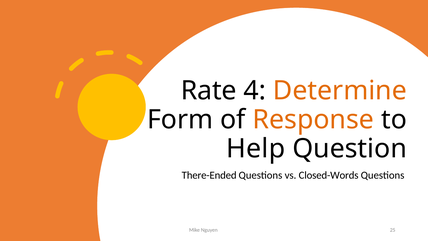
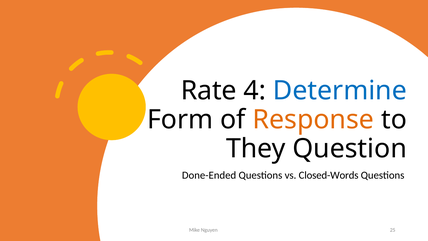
Determine colour: orange -> blue (340, 91)
Help: Help -> They (256, 148)
There-Ended: There-Ended -> Done-Ended (209, 175)
